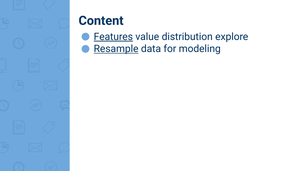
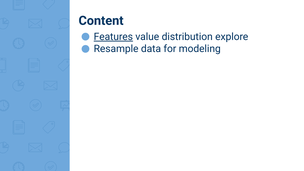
Resample underline: present -> none (116, 49)
